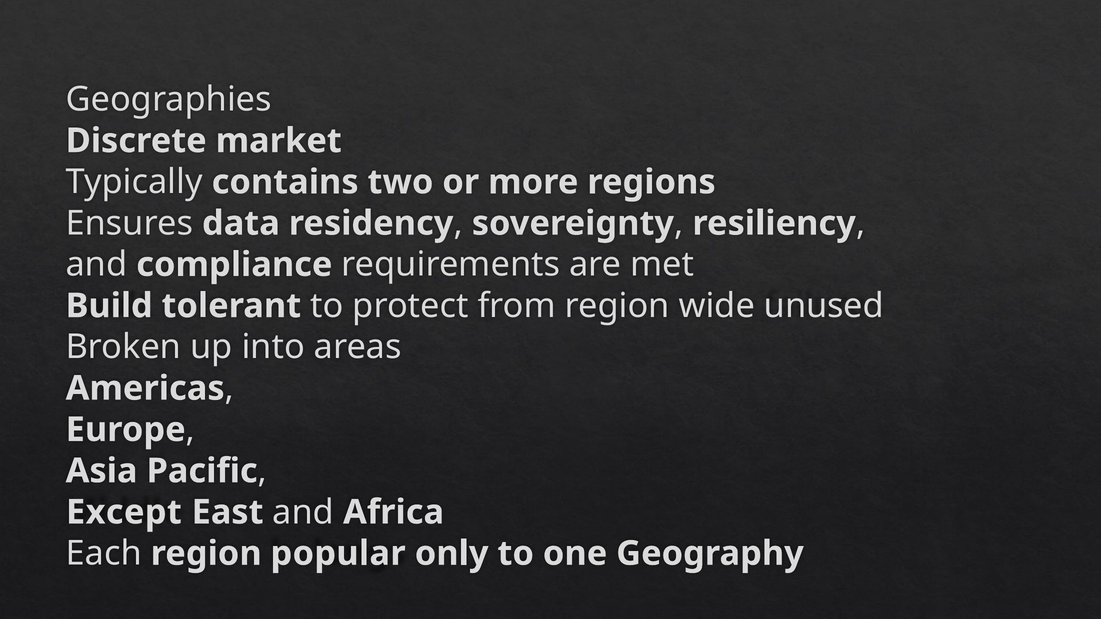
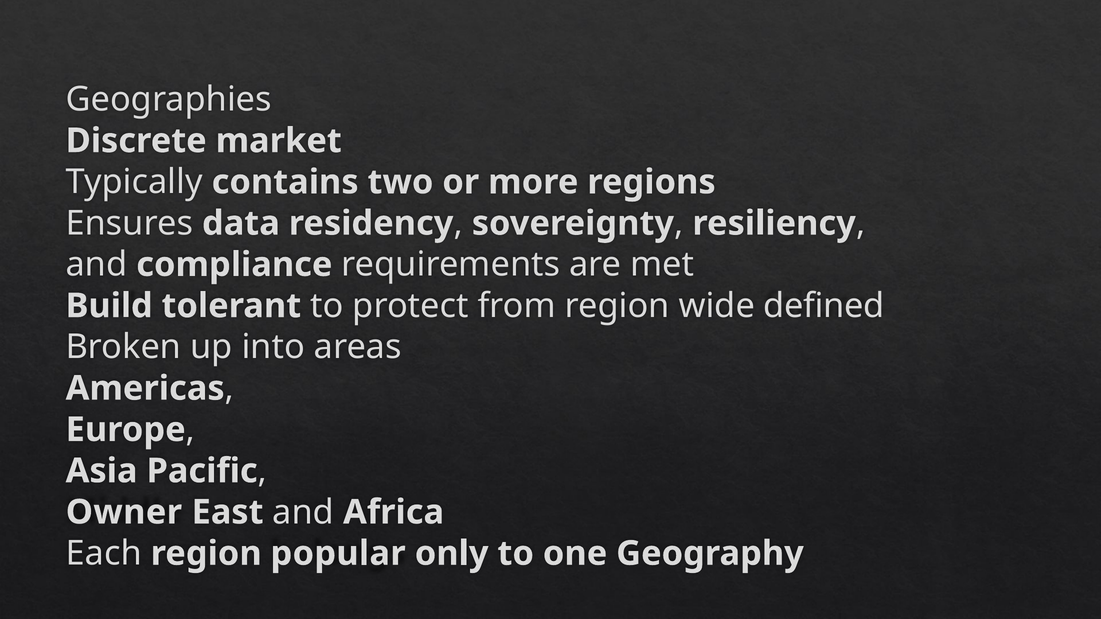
unused: unused -> defined (824, 306)
Except: Except -> Owner (124, 512)
